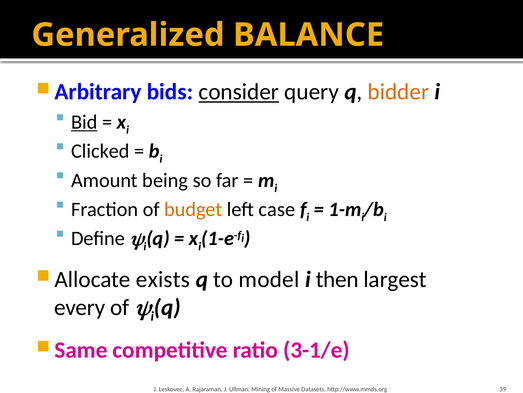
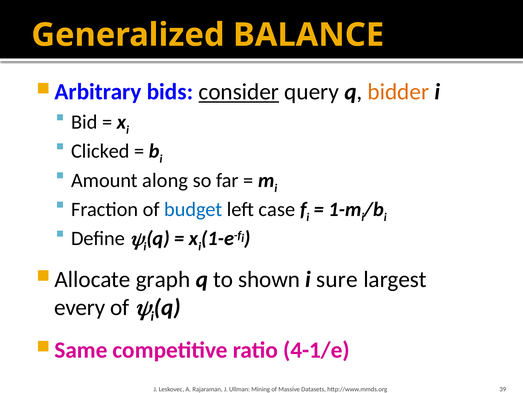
Bid underline: present -> none (84, 122)
being: being -> along (165, 180)
budget colour: orange -> blue (193, 209)
exists: exists -> graph (163, 279)
model: model -> shown (269, 279)
then: then -> sure (337, 279)
3-1/e: 3-1/e -> 4-1/e (316, 349)
